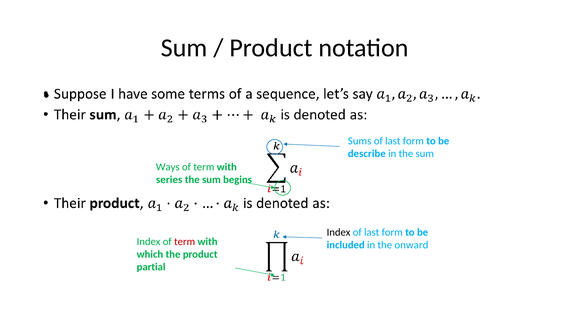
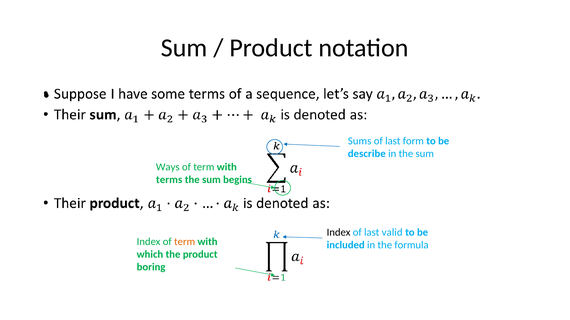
series: series -> terms (169, 180)
form: form -> valid (392, 233)
term colour: red -> orange (185, 242)
onward: onward -> formula (412, 246)
partial: partial -> boring (151, 268)
